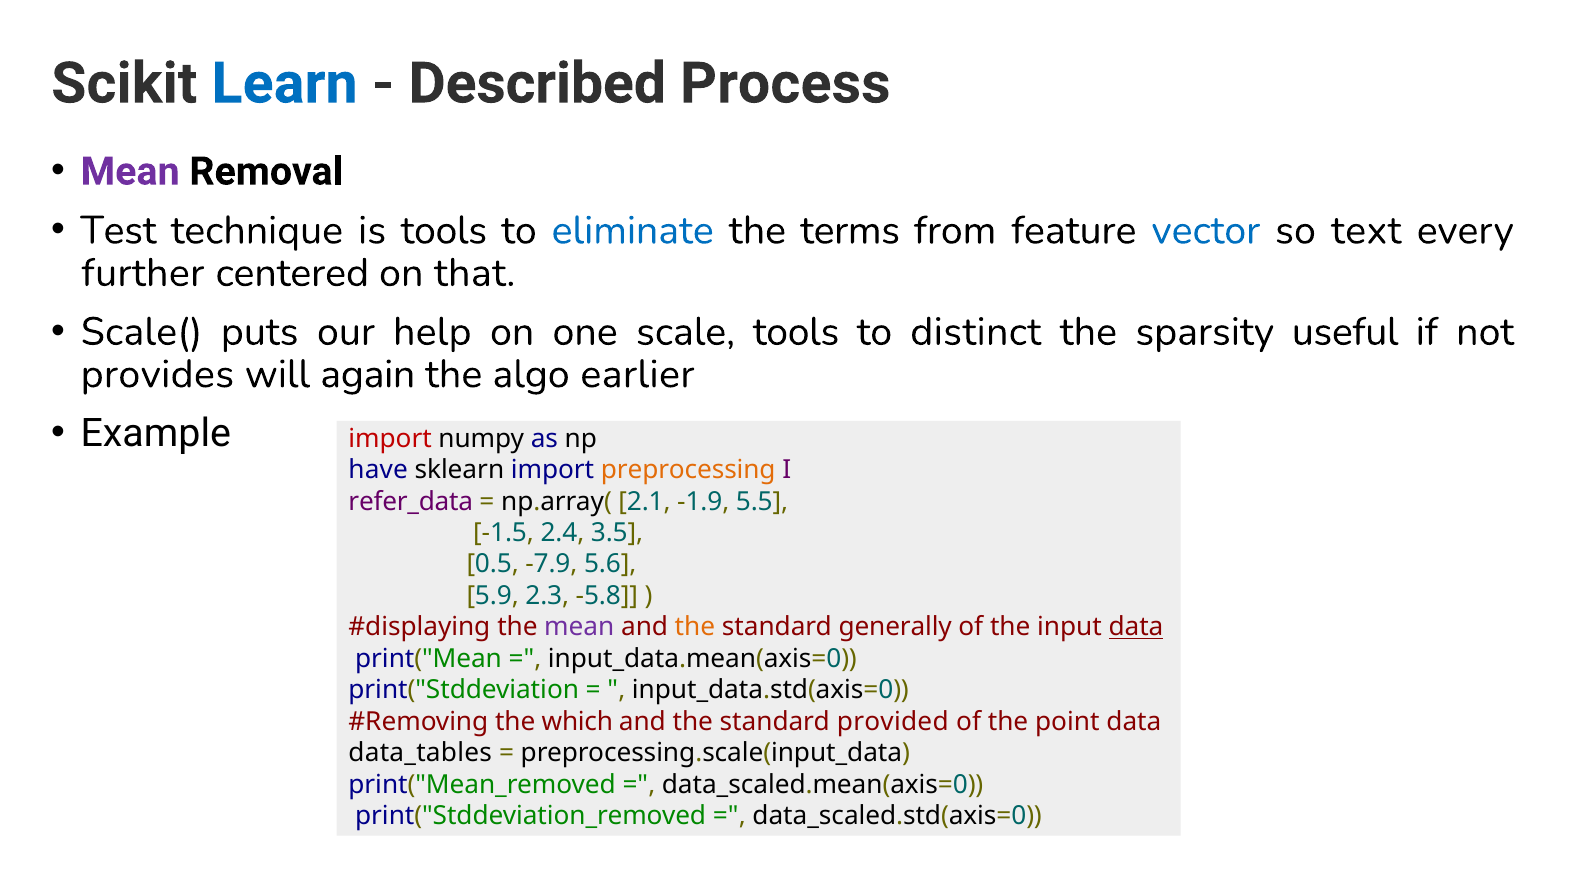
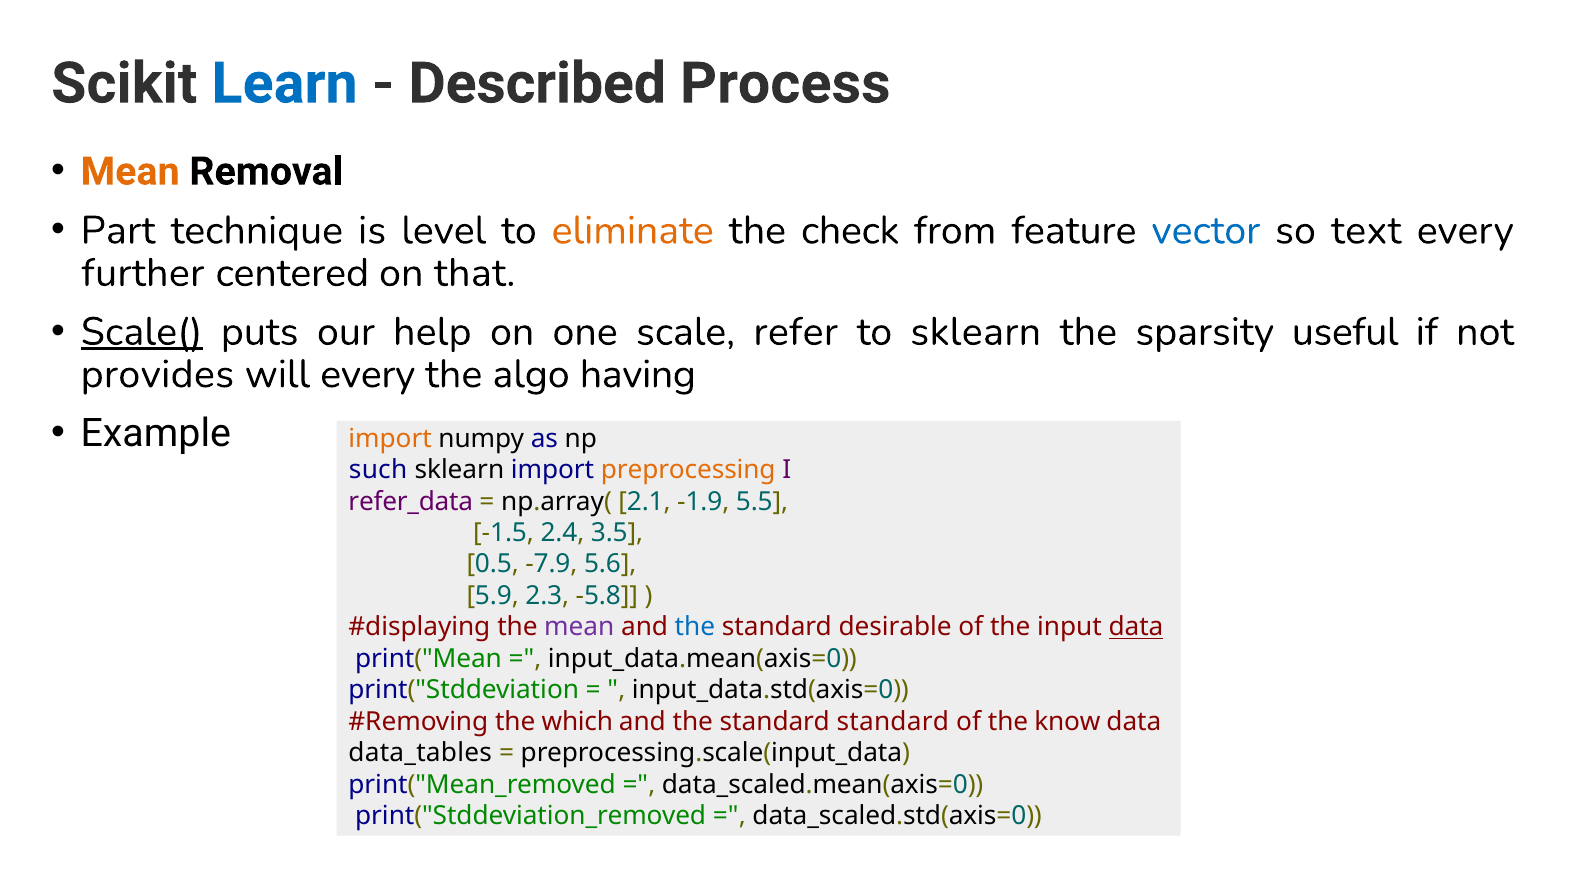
Mean colour: purple -> orange (130, 172)
Test: Test -> Part (118, 230)
is tools: tools -> level (444, 230)
eliminate colour: blue -> orange (633, 230)
terms: terms -> check (850, 230)
Scale( underline: none -> present (142, 332)
scale tools: tools -> refer (796, 332)
to distinct: distinct -> sklearn (976, 332)
will again: again -> every (368, 374)
earlier: earlier -> having (638, 374)
import colour: red -> orange (390, 439)
have: have -> such (378, 470)
the colour: orange -> blue (695, 627)
generally: generally -> desirable (895, 627)
standard provided: provided -> standard (893, 722)
point: point -> know (1067, 722)
